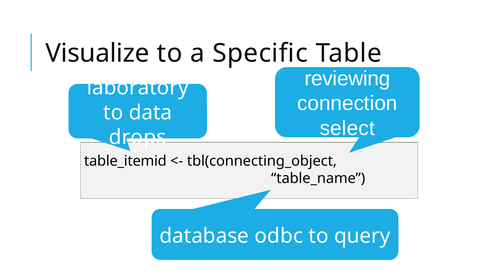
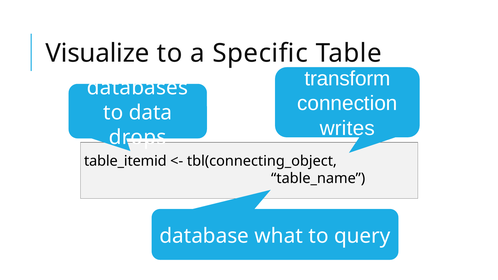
reviewing: reviewing -> transform (347, 79)
laboratory: laboratory -> databases (138, 88)
select: select -> writes (347, 128)
odbc: odbc -> what (279, 236)
